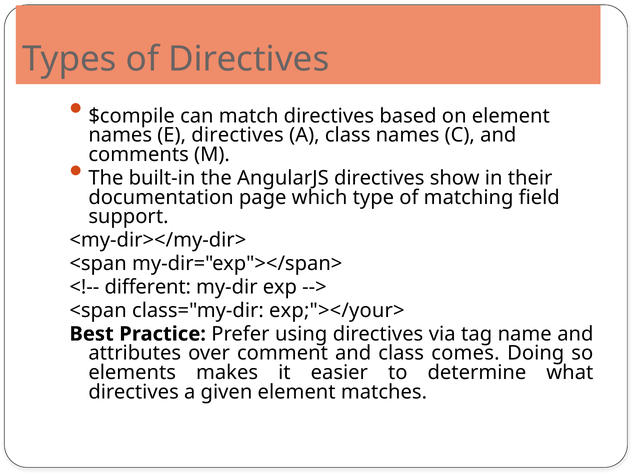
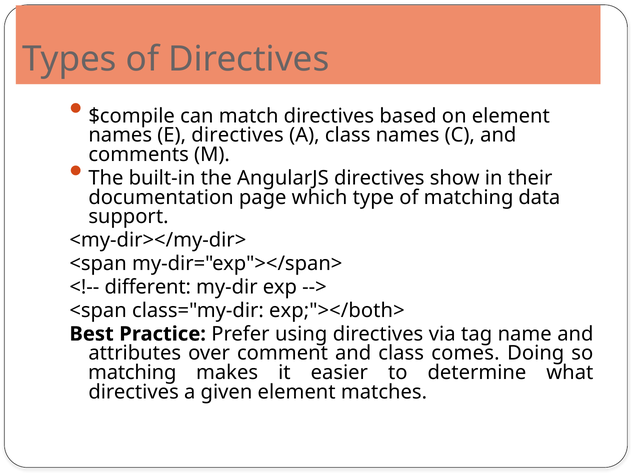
field: field -> data (539, 197)
exp;"></your>: exp;"></your> -> exp;"></both> (337, 311)
elements: elements -> matching (132, 373)
